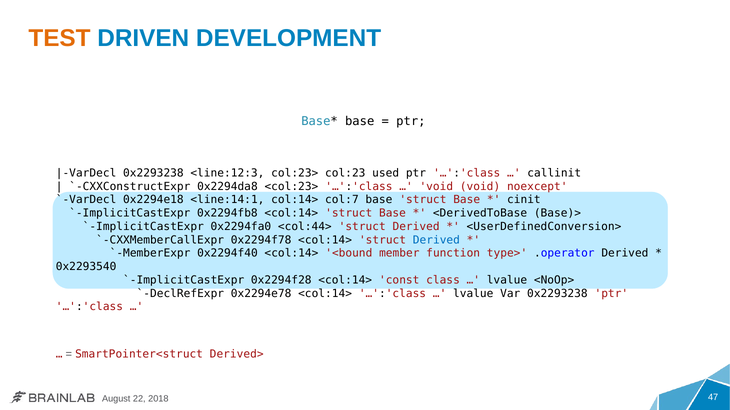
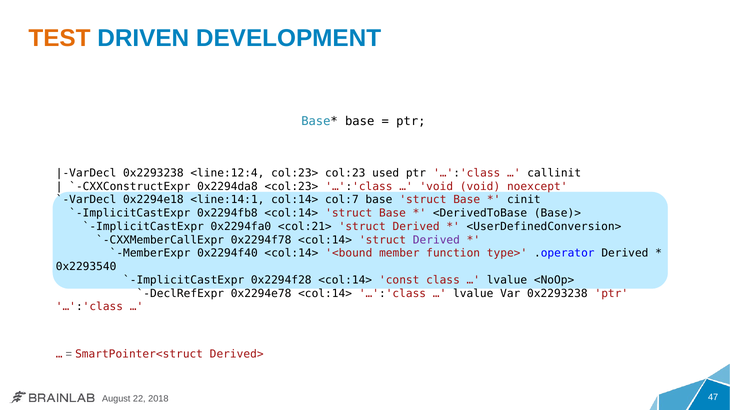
<line:12:3: <line:12:3 -> <line:12:4 (227, 173)
<col:44>: <col:44> -> <col:21> (305, 227)
Derived colour: blue -> purple (436, 240)
